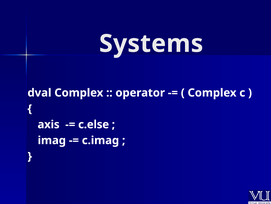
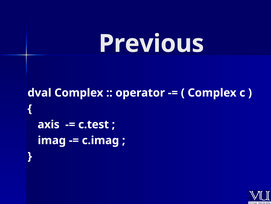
Systems: Systems -> Previous (151, 44)
c.else: c.else -> c.test (94, 124)
